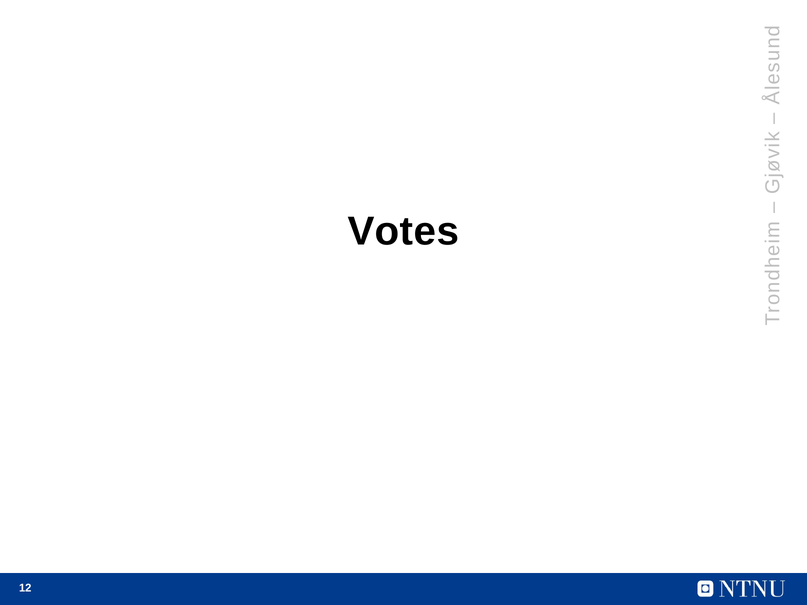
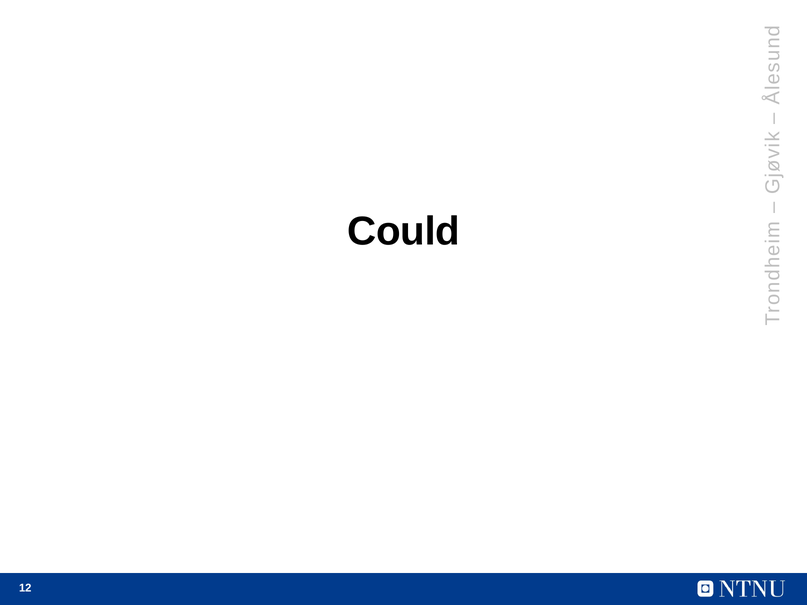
Votes: Votes -> Could (404, 232)
